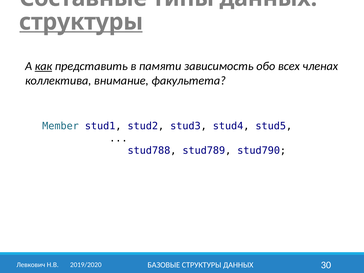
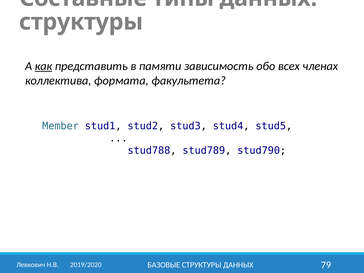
структуры underline: present -> none (81, 22)
внимание: внимание -> формата (121, 81)
30: 30 -> 79 (326, 265)
